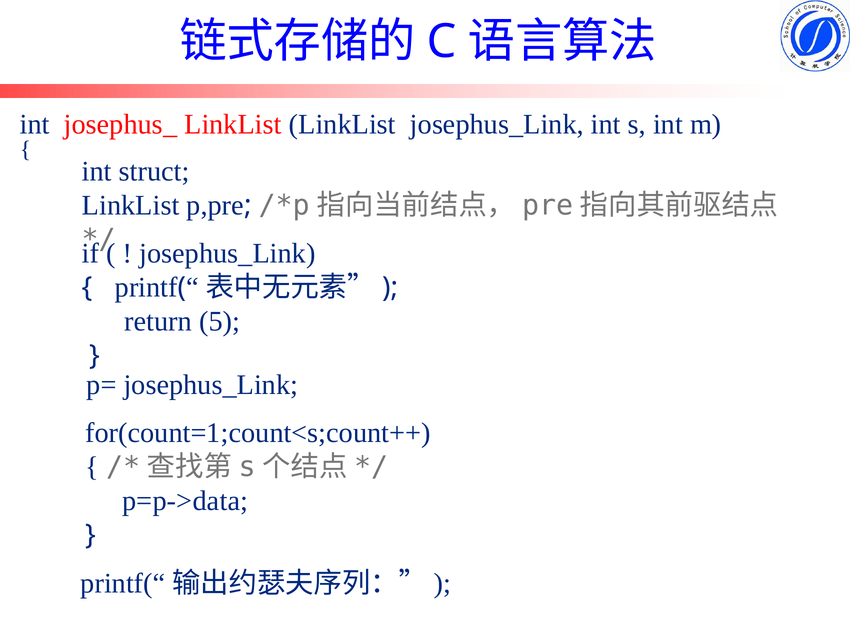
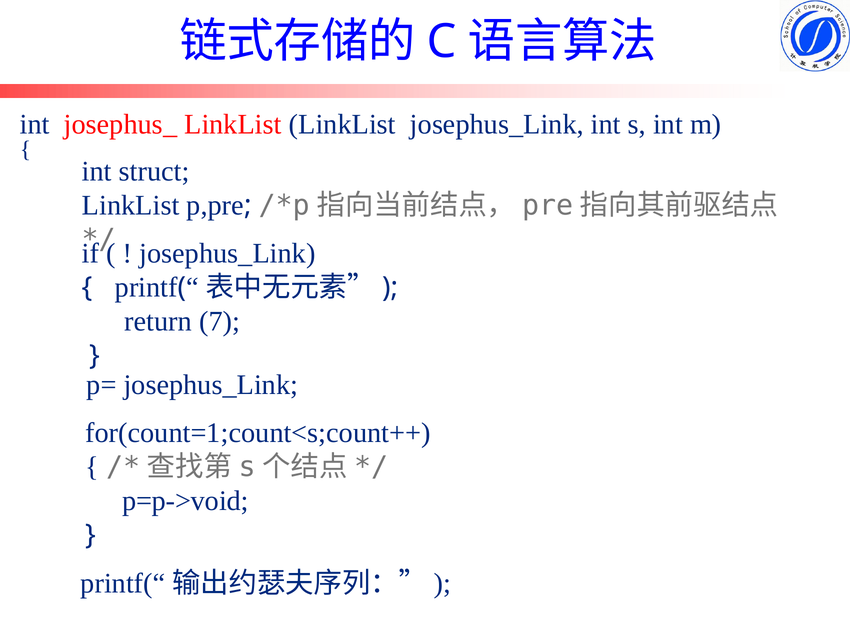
5: 5 -> 7 (220, 321)
p=p->data: p=p->data -> p=p->void (185, 500)
